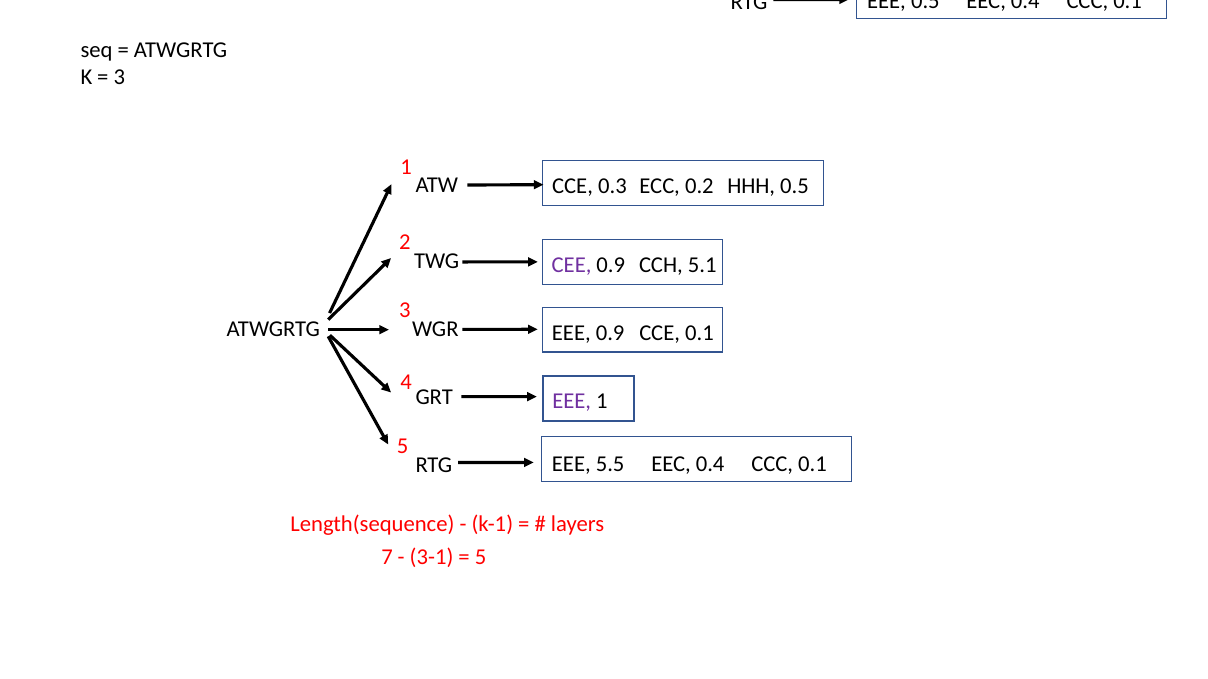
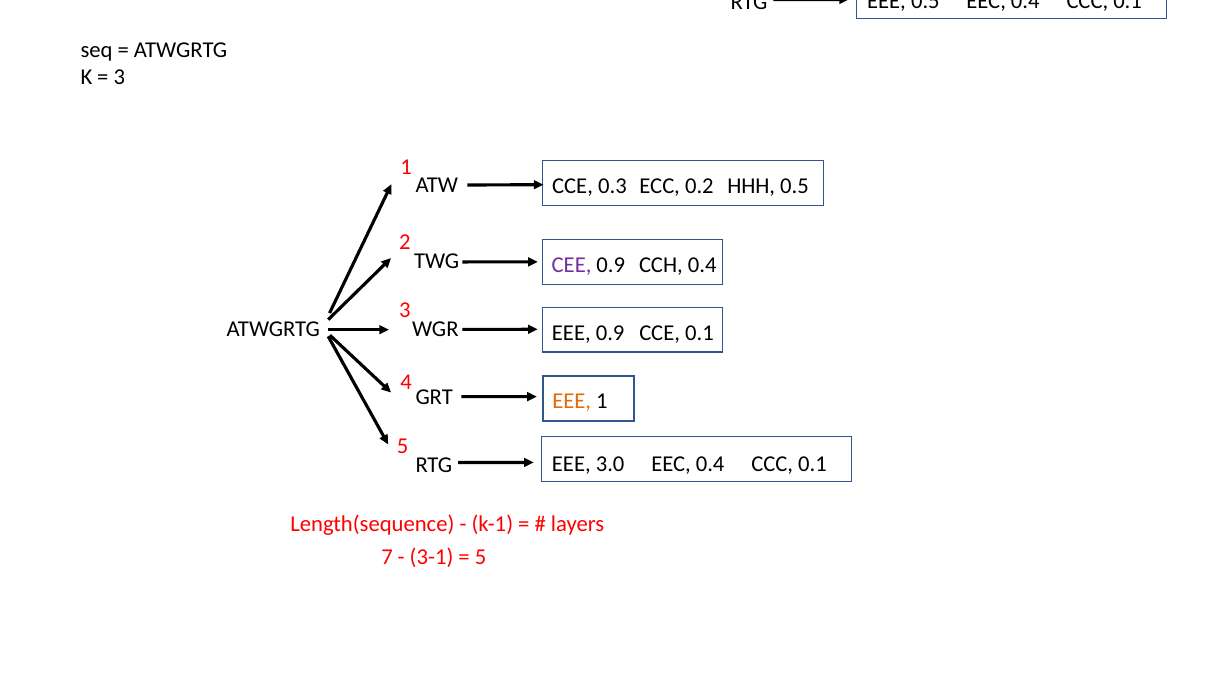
CCH 5.1: 5.1 -> 0.4 (702, 265)
EEE colour: purple -> orange (572, 402)
5.5: 5.5 -> 3.0 (610, 464)
